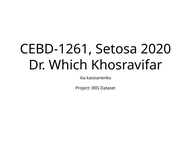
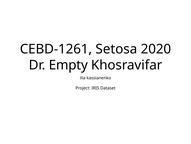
Which: Which -> Empty (68, 65)
